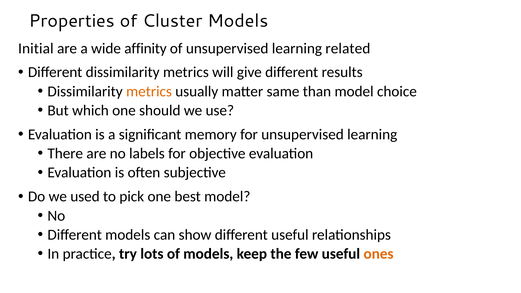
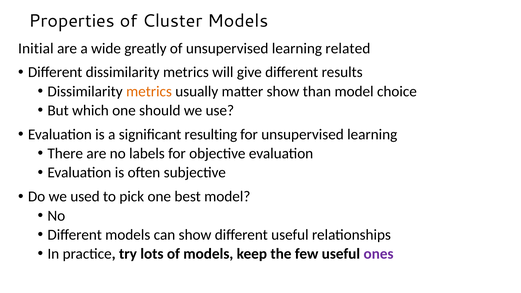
affinity: affinity -> greatly (145, 48)
matter same: same -> show (283, 91)
memory: memory -> resulting (211, 134)
ones colour: orange -> purple (379, 254)
